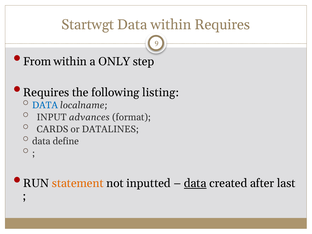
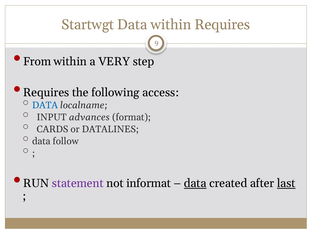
ONLY: ONLY -> VERY (114, 61)
listing: listing -> access (161, 92)
define: define -> follow (66, 141)
statement colour: orange -> purple (78, 183)
inputted: inputted -> informat (149, 183)
last underline: none -> present (286, 183)
